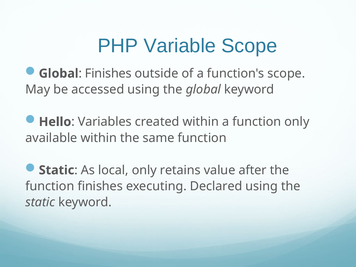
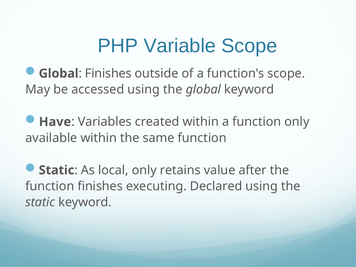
Hello: Hello -> Have (55, 122)
